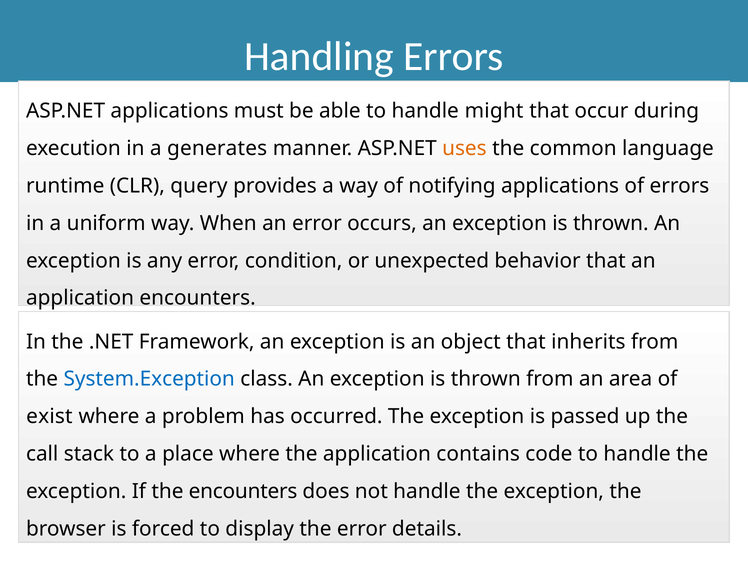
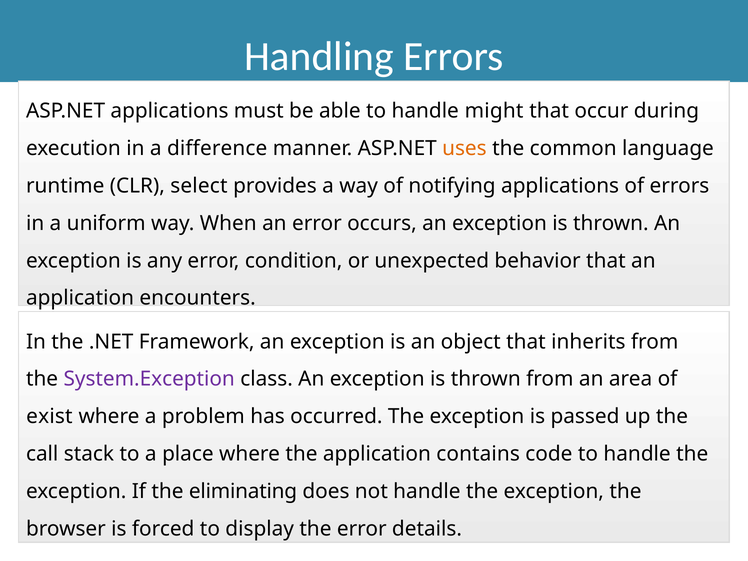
generates: generates -> difference (217, 148)
query: query -> select (199, 186)
System.Exception colour: blue -> purple (149, 379)
the encounters: encounters -> eliminating (243, 491)
